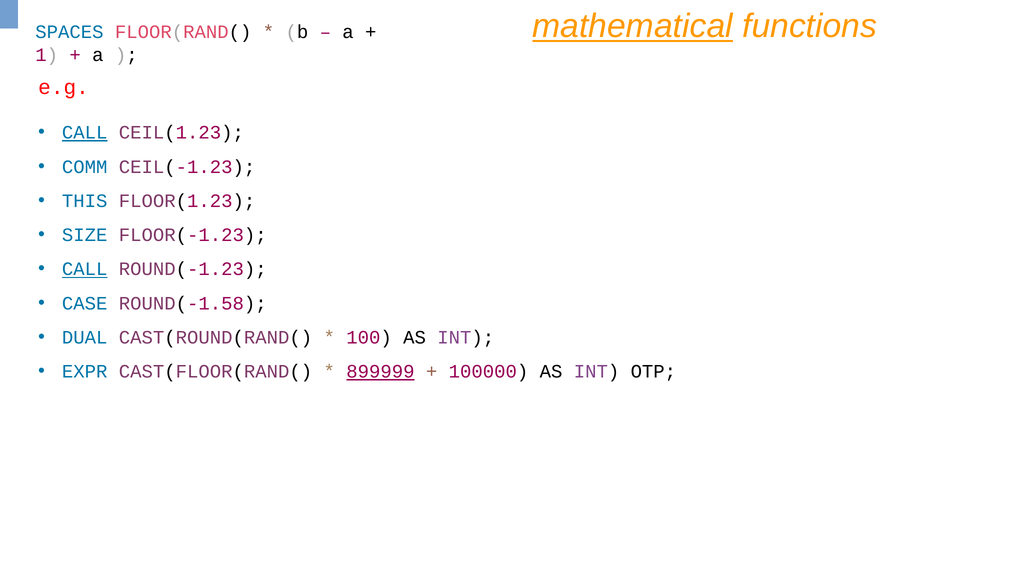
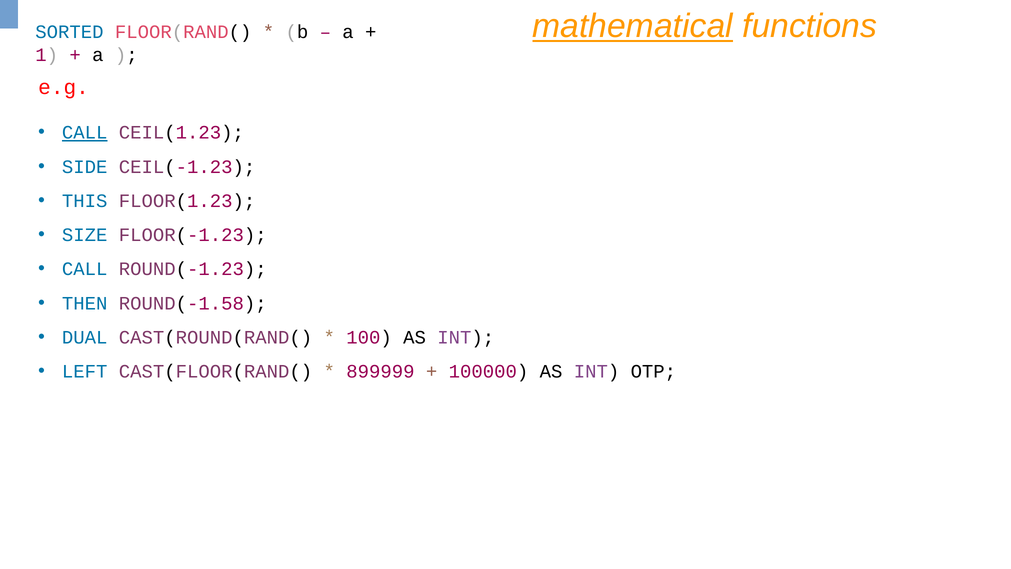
SPACES: SPACES -> SORTED (69, 32)
COMM: COMM -> SIDE (85, 167)
CALL underline: present -> none (85, 269)
CASE: CASE -> THEN (85, 303)
EXPR: EXPR -> LEFT (85, 371)
899999 underline: present -> none (380, 371)
